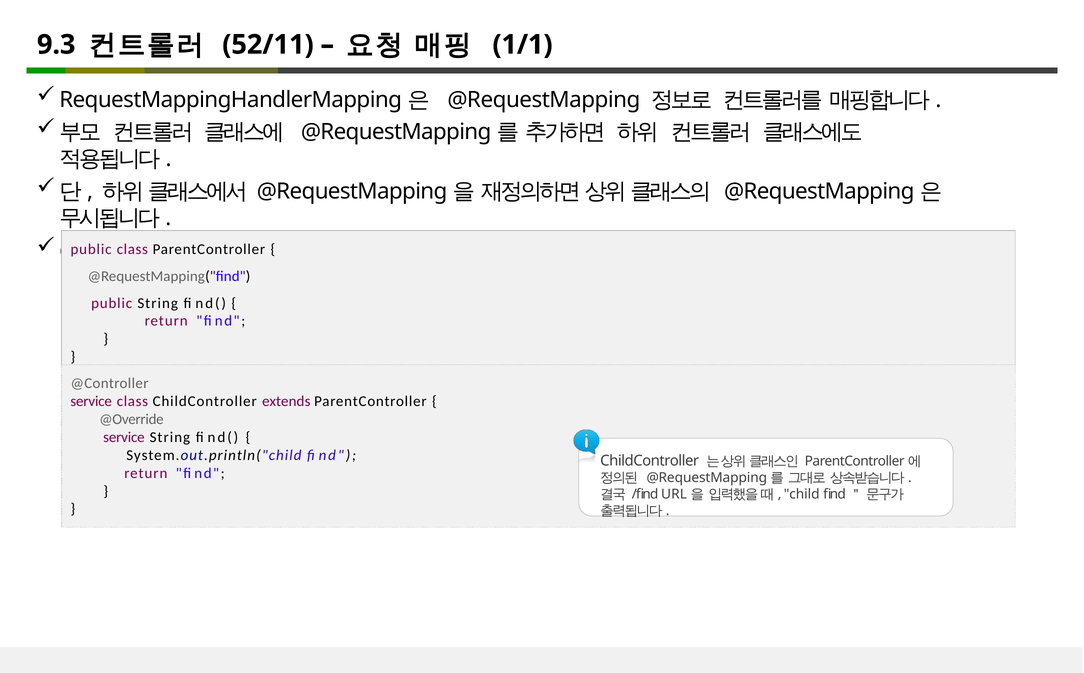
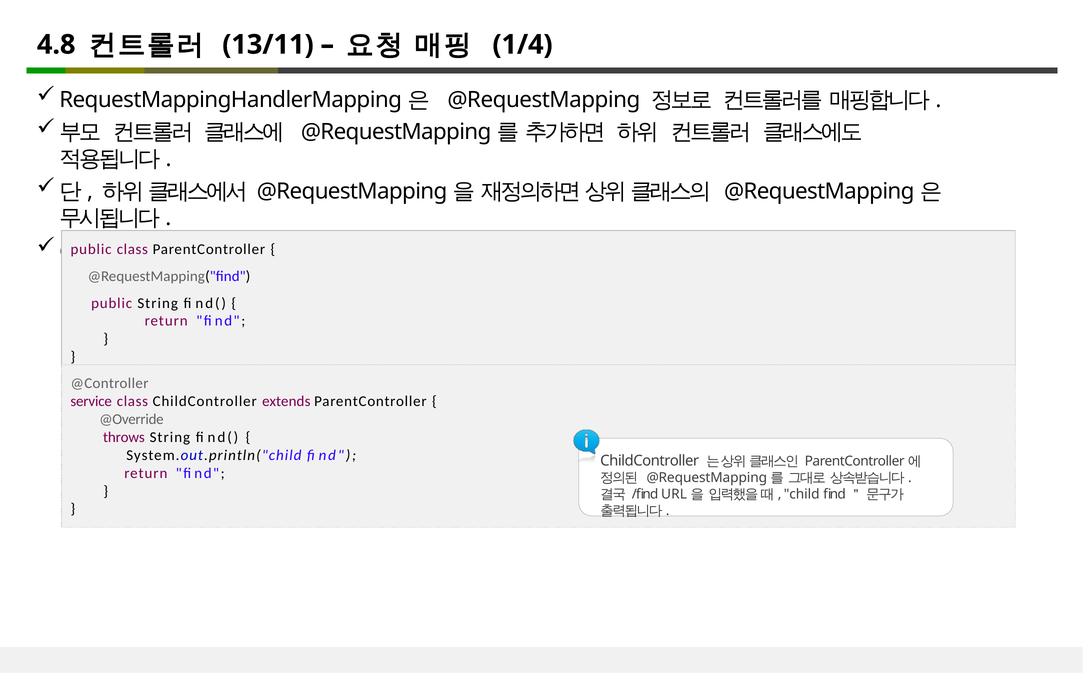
9.3: 9.3 -> 4.8 (56, 45)
52/11: 52/11 -> 13/11 (268, 45)
1/1: 1/1 -> 1/4 (523, 45)
service: service -> throws (124, 437)
